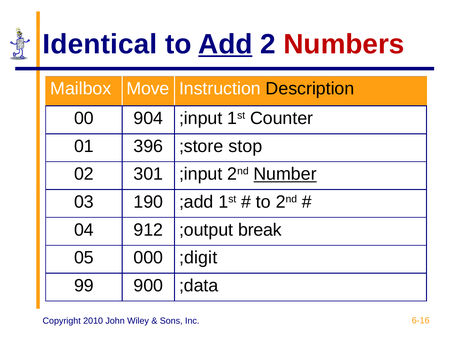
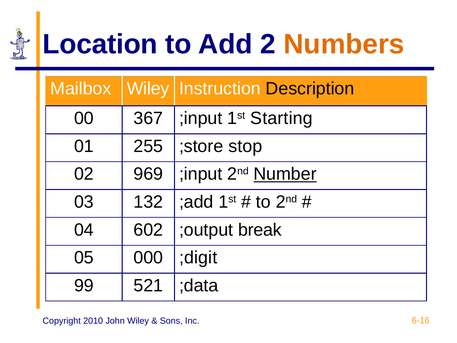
Identical: Identical -> Location (100, 44)
Add underline: present -> none (225, 44)
Numbers colour: red -> orange (344, 44)
Mailbox Move: Move -> Wiley (148, 89)
904: 904 -> 367 (148, 118)
Counter: Counter -> Starting (282, 118)
396: 396 -> 255 (148, 146)
301: 301 -> 969 (148, 174)
190: 190 -> 132 (148, 202)
912: 912 -> 602 (148, 230)
900: 900 -> 521 (148, 285)
